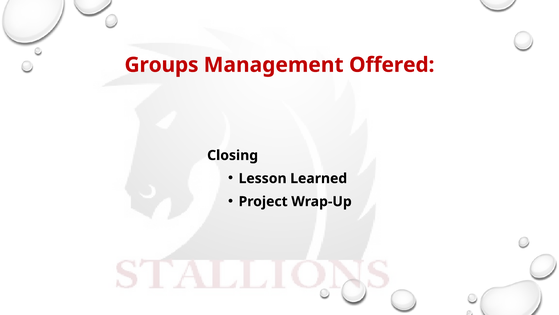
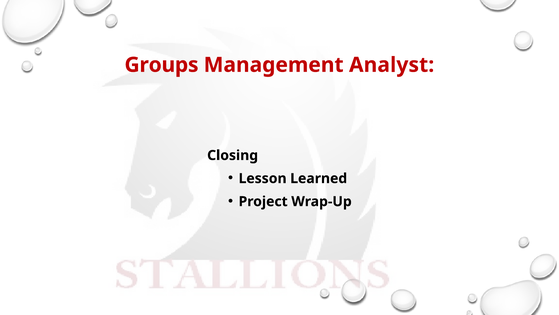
Offered: Offered -> Analyst (392, 65)
